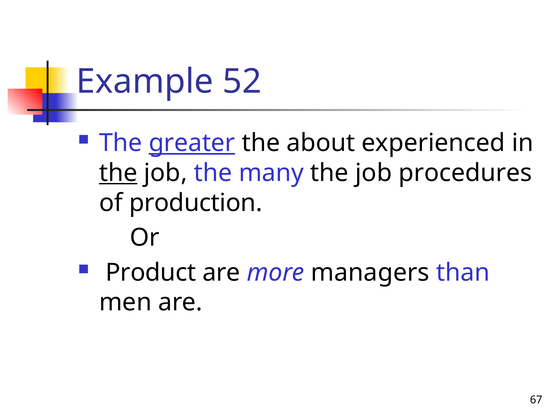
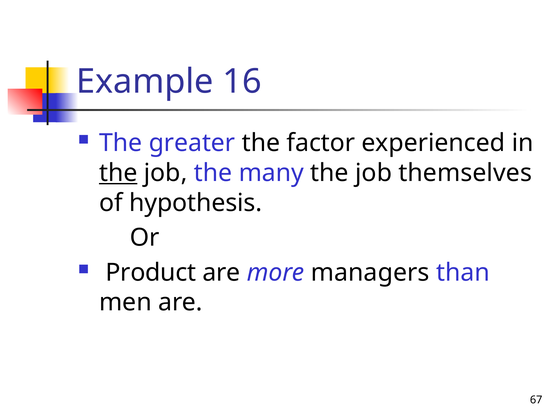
52: 52 -> 16 (242, 82)
greater underline: present -> none (192, 143)
about: about -> factor (321, 143)
procedures: procedures -> themselves (465, 173)
production: production -> hypothesis (196, 203)
